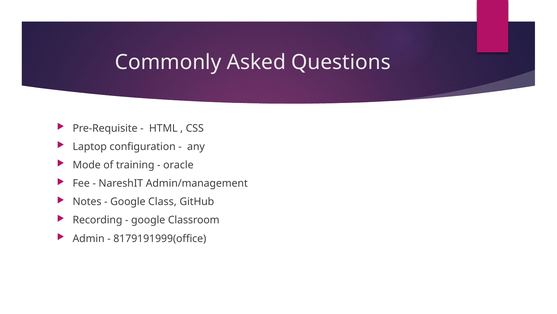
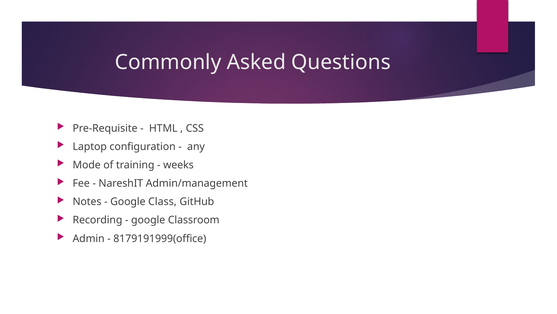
oracle: oracle -> weeks (178, 165)
